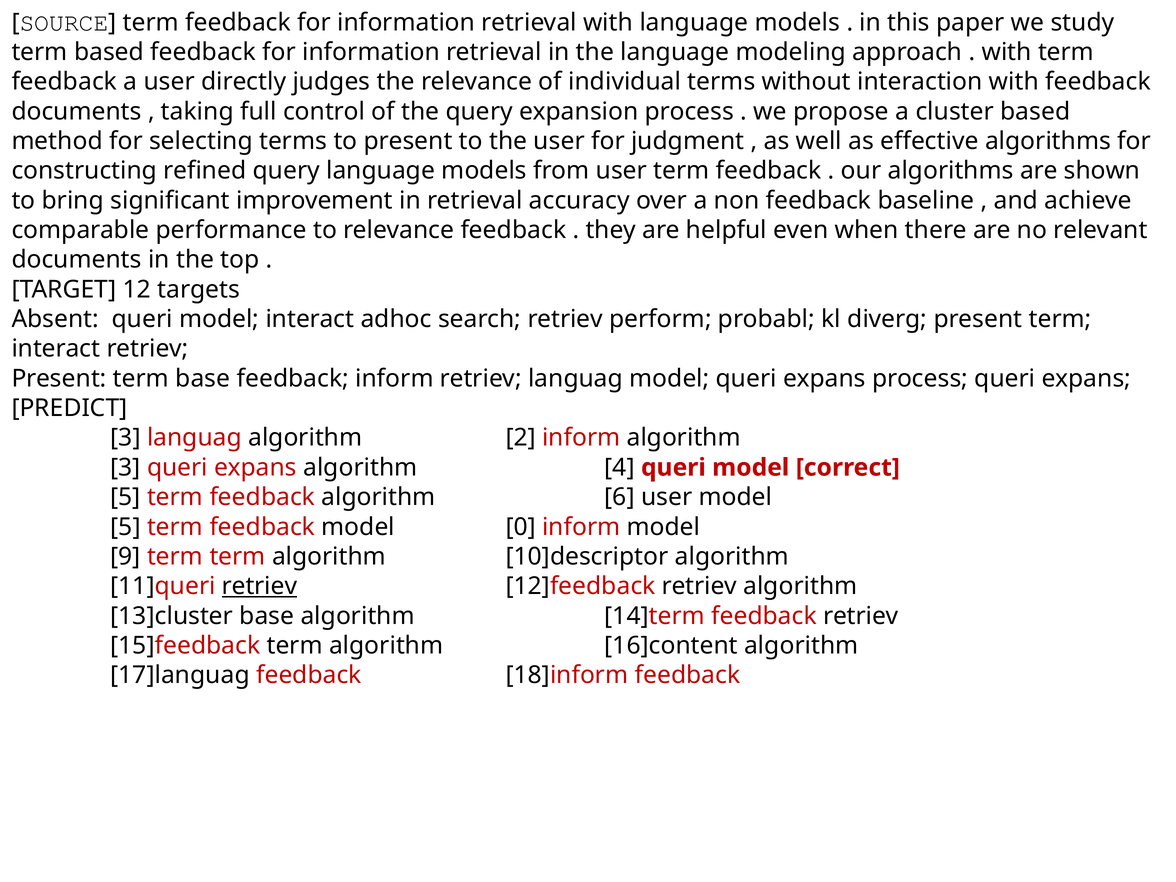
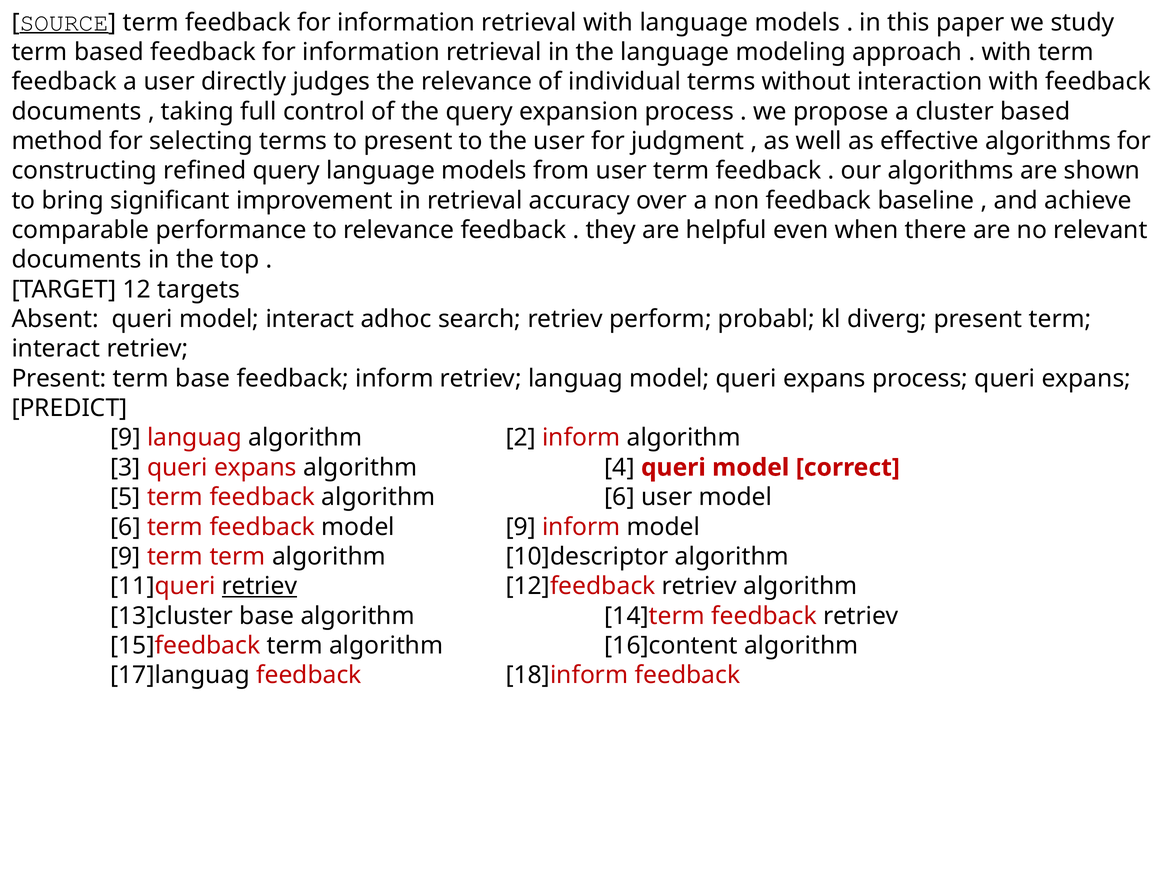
SOURCE underline: none -> present (64, 22)
3: 3 -> 9 (125, 438)
5: 5 -> 6 (125, 527)
feedback model 0: 0 -> 9 (521, 527)
